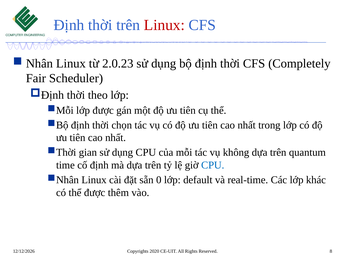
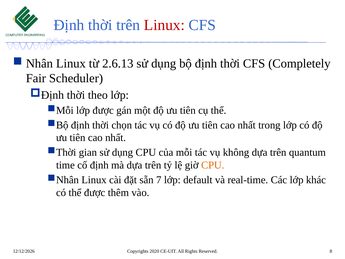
2.0.23: 2.0.23 -> 2.6.13 (118, 63)
CPU colour: blue -> orange (213, 165)
0: 0 -> 7 (159, 180)
